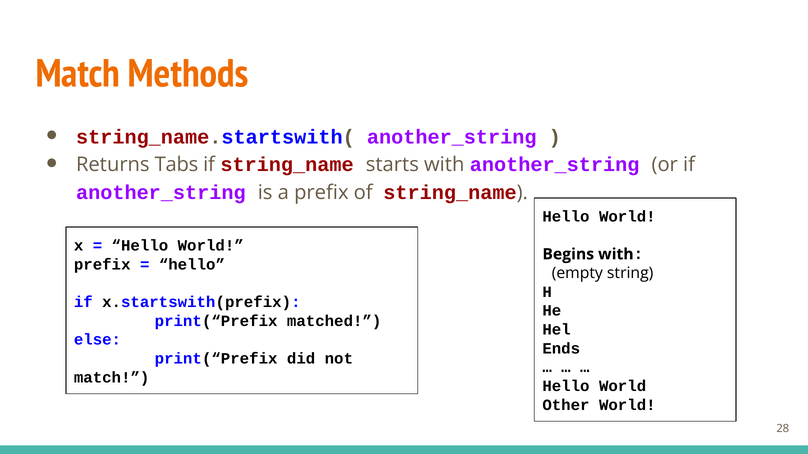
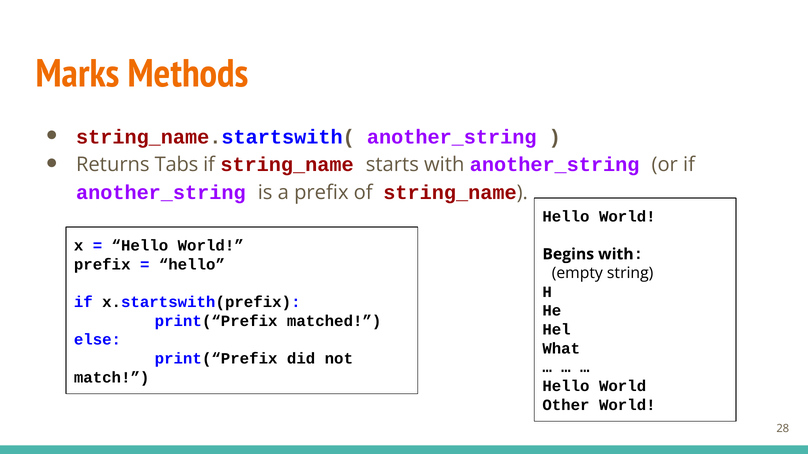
Match: Match -> Marks (78, 74)
Ends: Ends -> What (561, 349)
